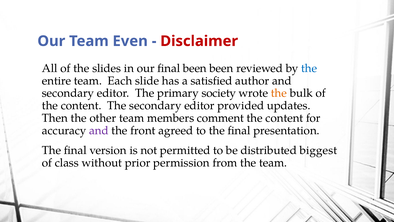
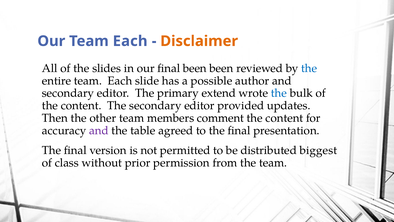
Our Team Even: Even -> Each (130, 41)
Disclaimer colour: red -> orange (199, 41)
satisfied: satisfied -> possible (211, 81)
society: society -> extend (219, 93)
the colour: orange -> blue (279, 93)
front: front -> table (143, 130)
